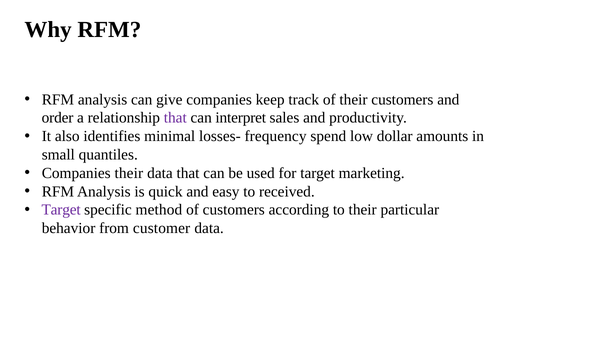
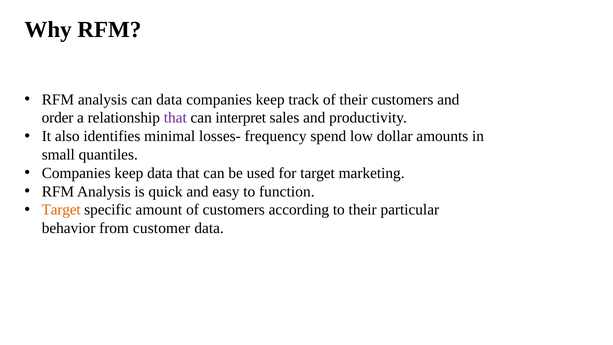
can give: give -> data (169, 99)
their: their -> keep (129, 173)
received: received -> function (287, 191)
Target colour: purple -> orange (61, 210)
method: method -> amount (159, 210)
